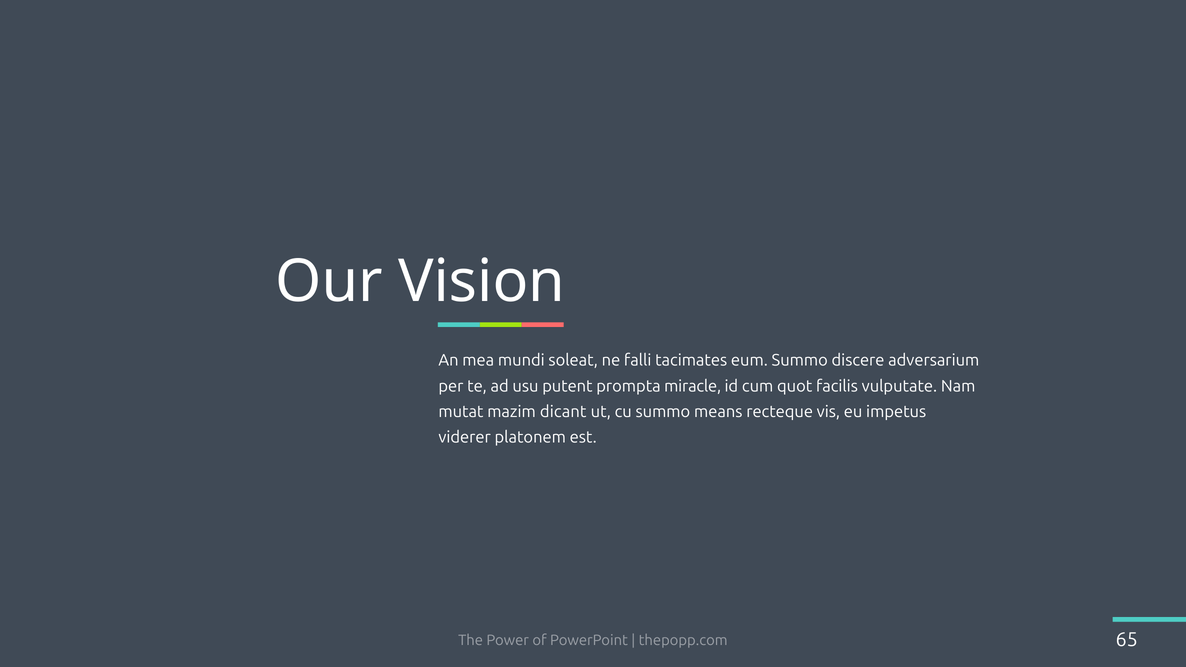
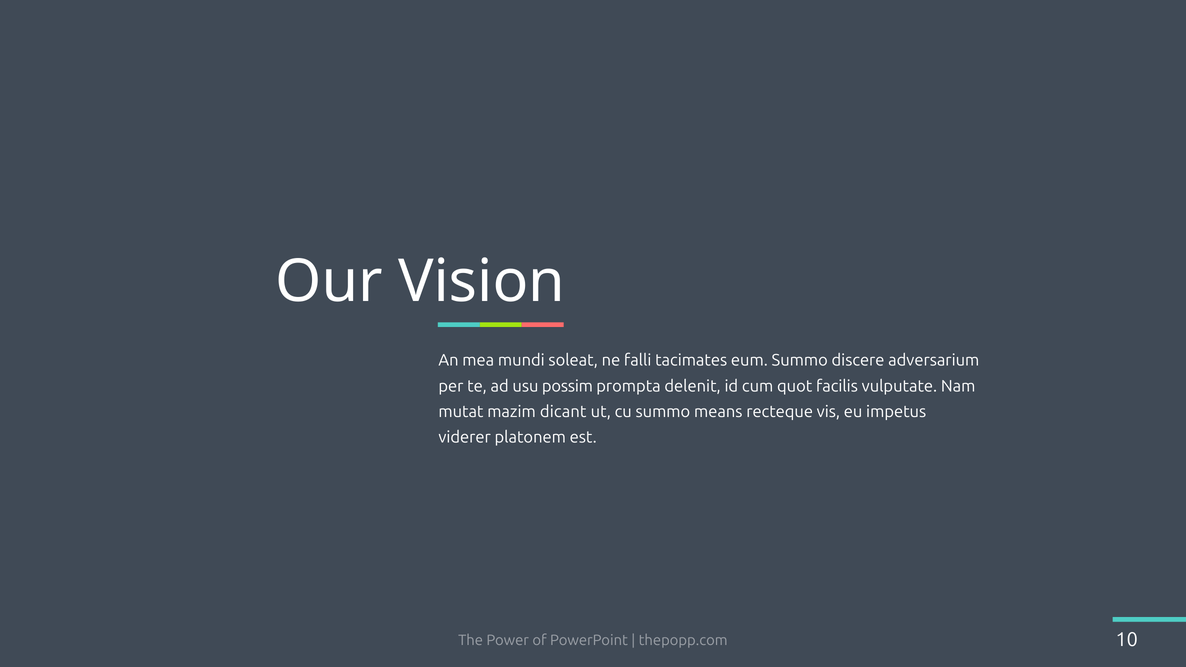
putent: putent -> possim (567, 386)
miracle: miracle -> delenit (693, 386)
65: 65 -> 10 (1127, 640)
